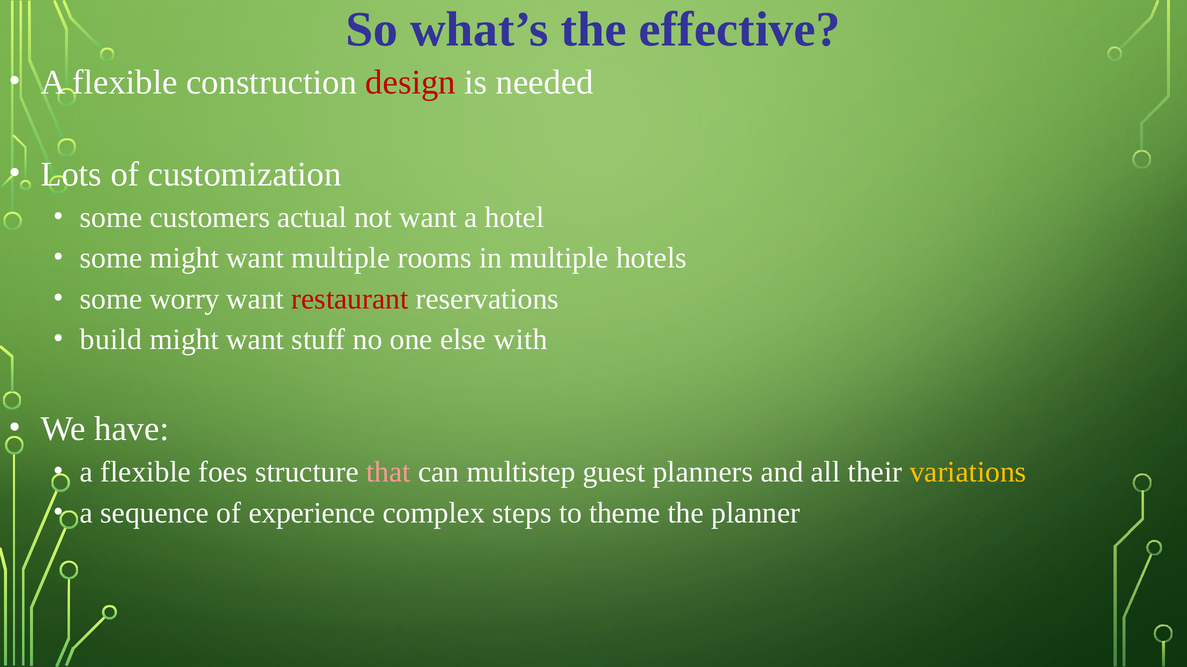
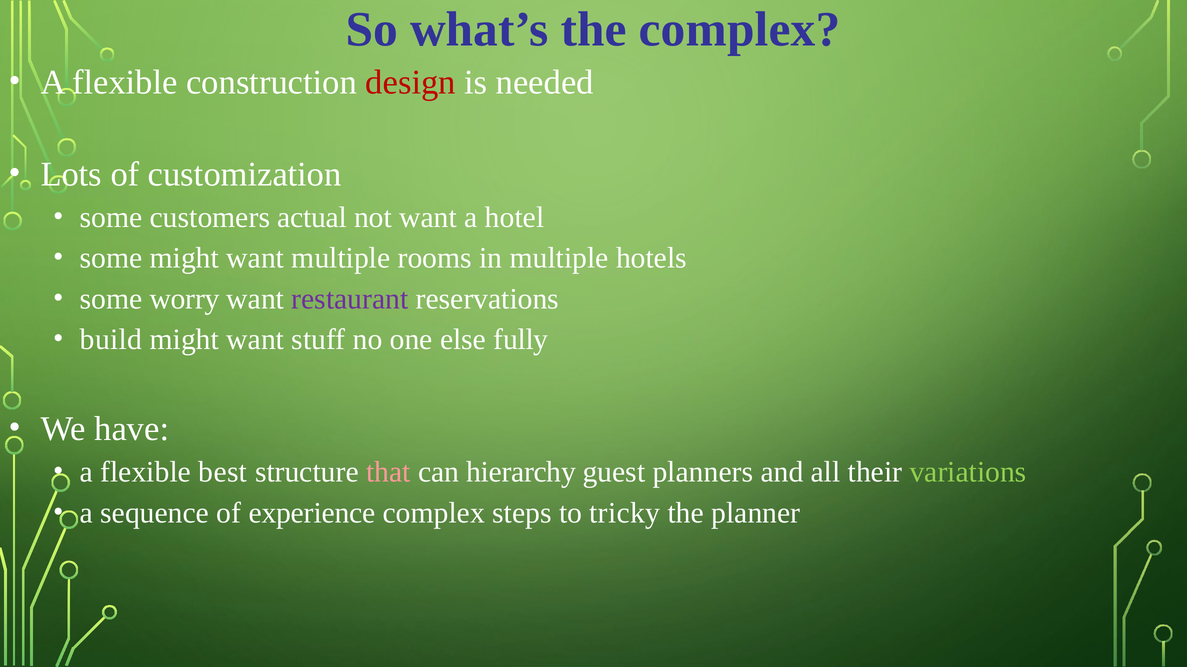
the effective: effective -> complex (740, 29)
restaurant colour: red -> purple (350, 299)
with: with -> fully (521, 340)
foes: foes -> best (223, 473)
multistep: multistep -> hierarchy (521, 473)
variations colour: yellow -> light green (968, 473)
theme: theme -> tricky (625, 513)
